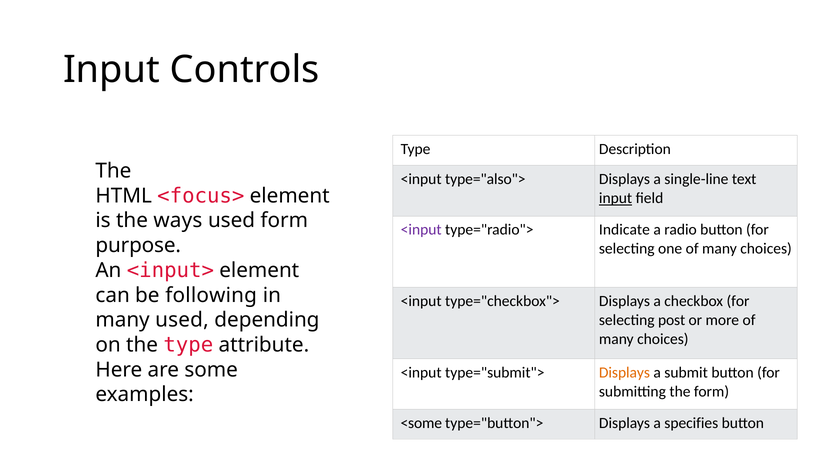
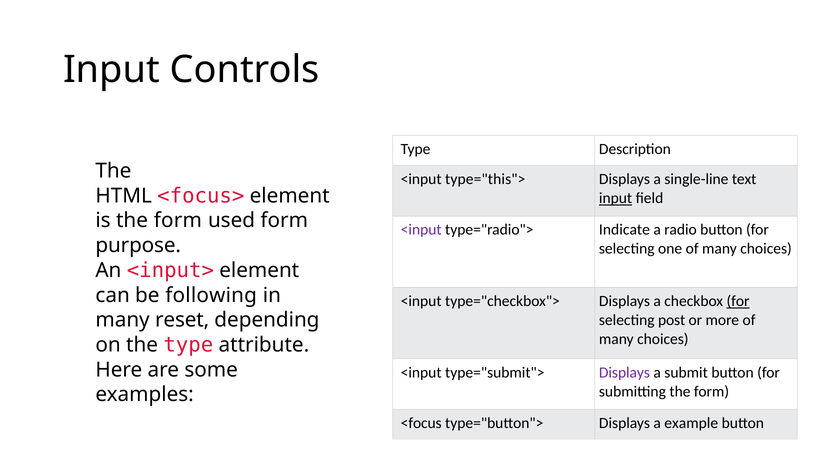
type="also">: type="also"> -> type="this"> (485, 179)
is the ways: ways -> form (178, 221)
for underline: none -> present (738, 301)
many used: used -> reset (182, 320)
Displays colour: orange -> purple (625, 372)
<some: <some -> <focus (421, 423)
specifies: specifies -> example (691, 423)
